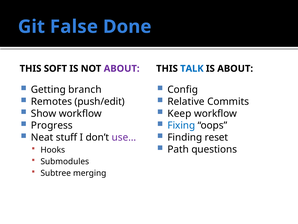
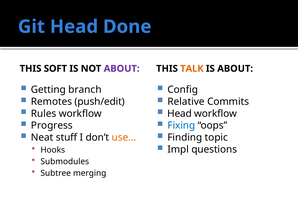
Git False: False -> Head (74, 27)
TALK colour: blue -> orange (192, 68)
Show: Show -> Rules (44, 113)
Keep: Keep -> Head (180, 113)
use… colour: purple -> orange (124, 137)
reset: reset -> topic (216, 137)
Path: Path -> Impl (178, 149)
